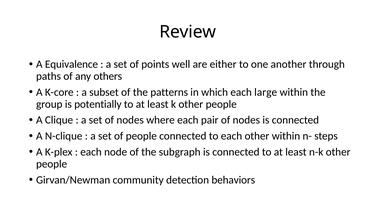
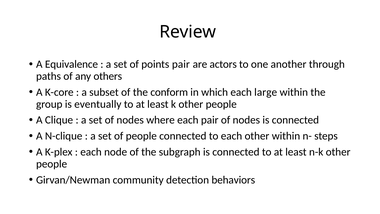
points well: well -> pair (181, 64)
either: either -> actors (223, 64)
patterns: patterns -> conform (169, 92)
potentially: potentially -> eventually (98, 104)
